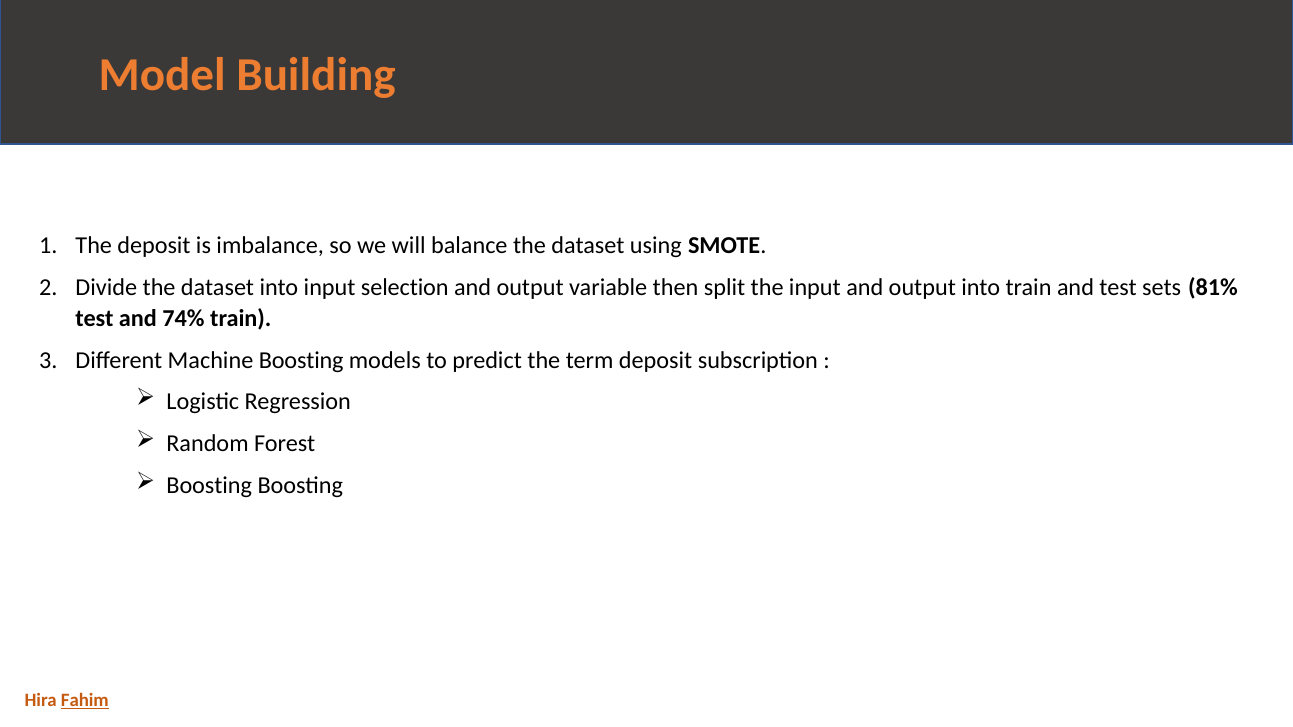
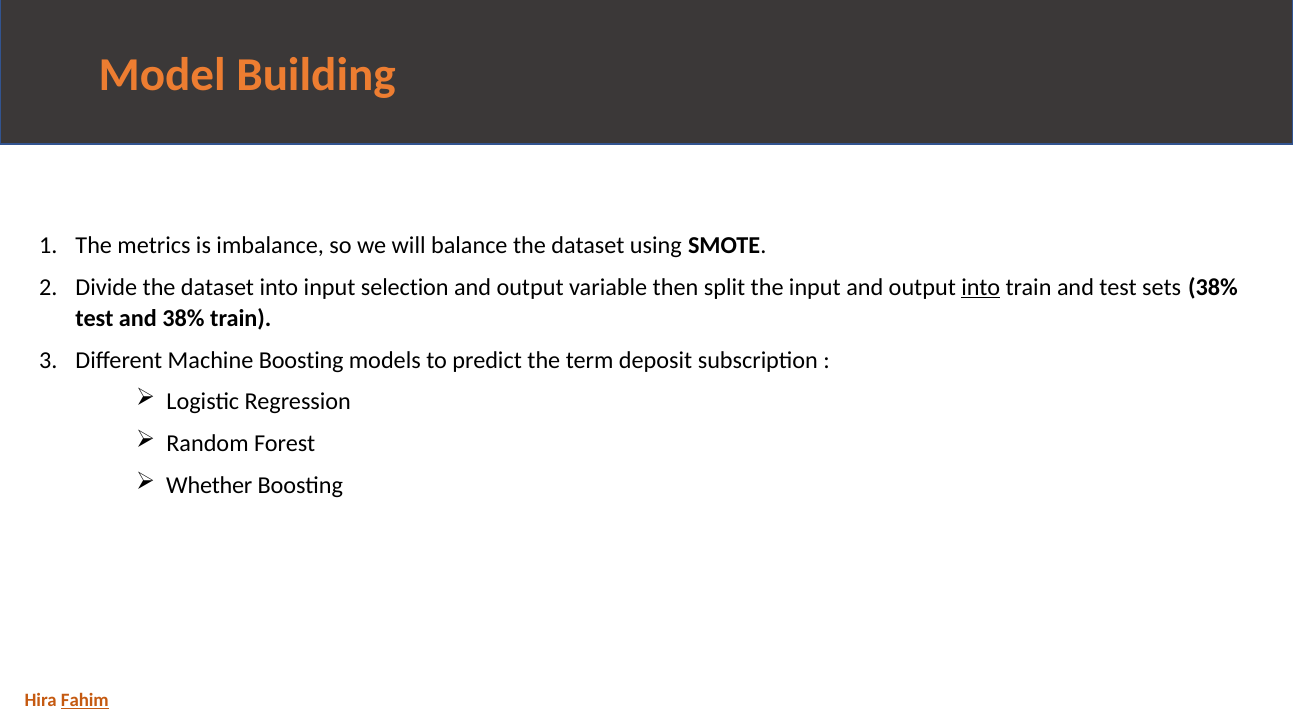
The deposit: deposit -> metrics (154, 245)
into underline: none -> present (981, 287)
sets 81%: 81% -> 38% (1213, 287)
and 74%: 74% -> 38% (183, 318)
Boosting: Boosting -> Whether (209, 486)
